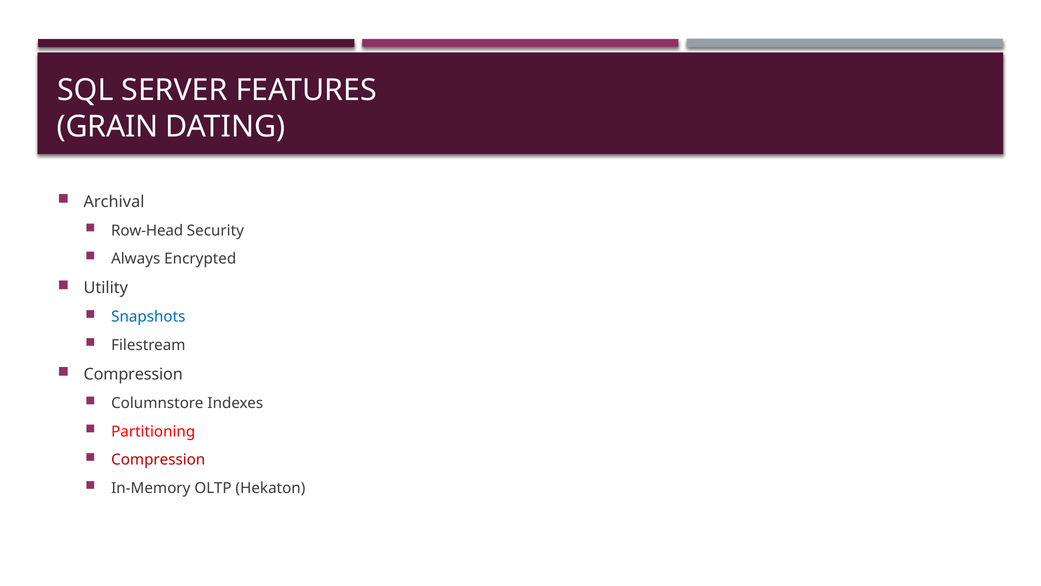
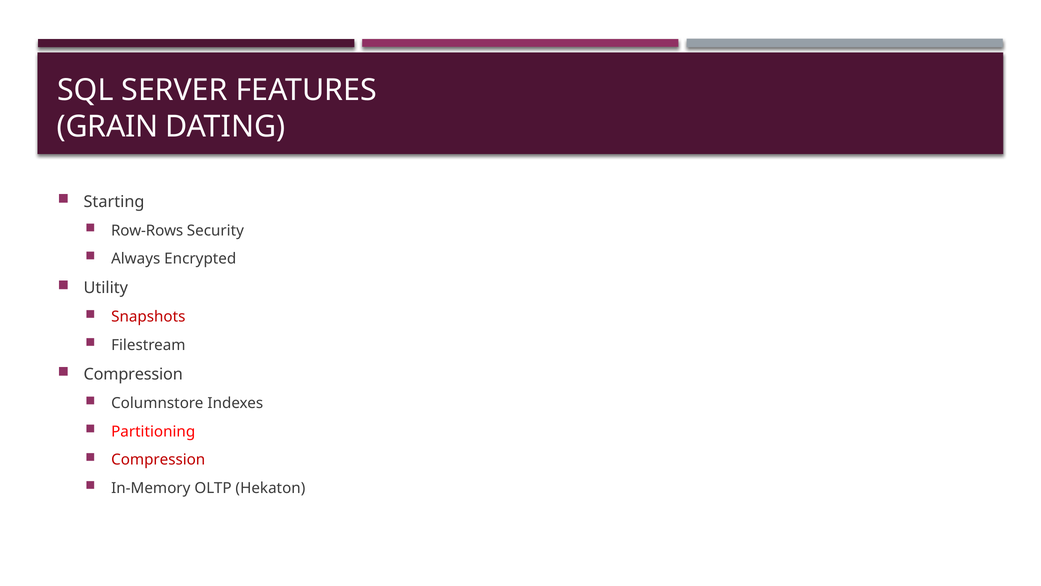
Archival: Archival -> Starting (114, 202)
Row-Head: Row-Head -> Row-Rows (147, 230)
Snapshots colour: blue -> red (148, 317)
